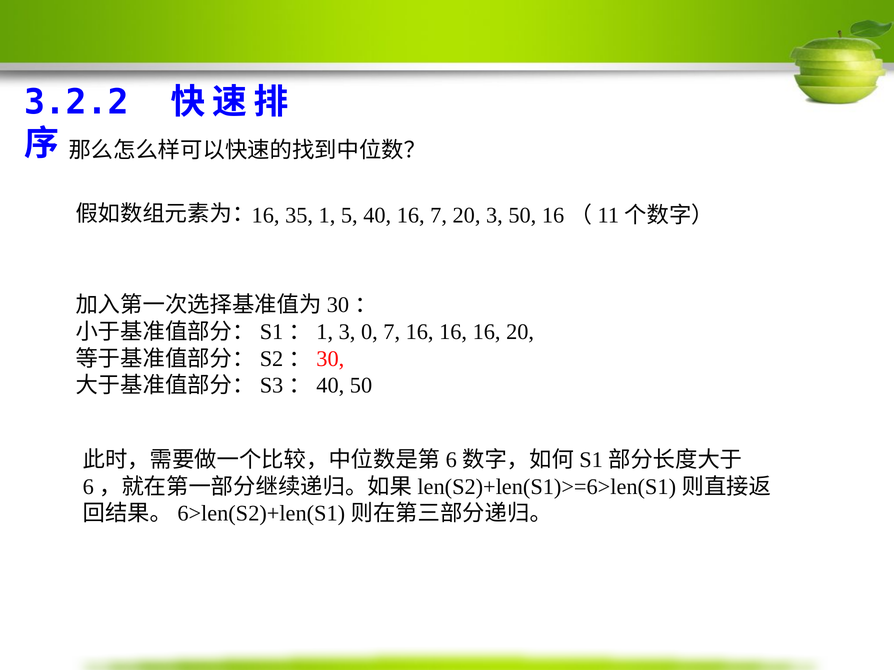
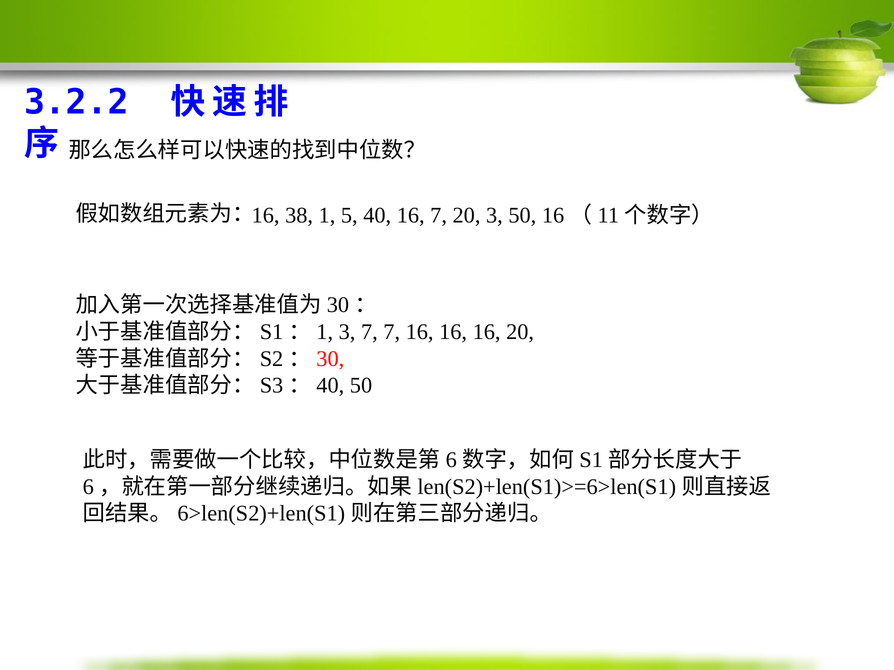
35: 35 -> 38 (299, 215)
3 0: 0 -> 7 (369, 332)
